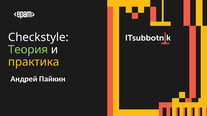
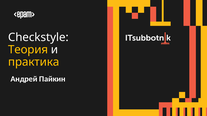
Теория colour: light green -> yellow (28, 50)
